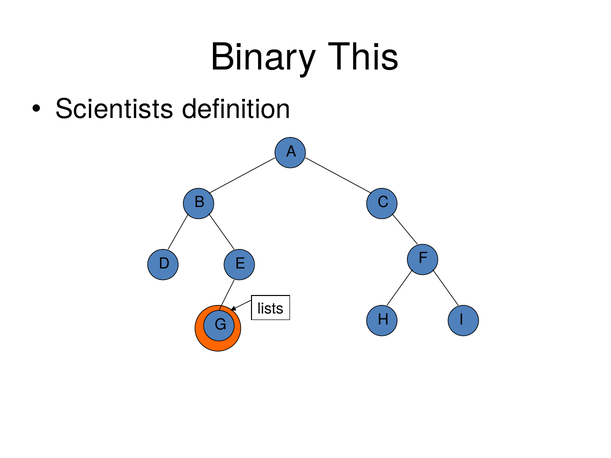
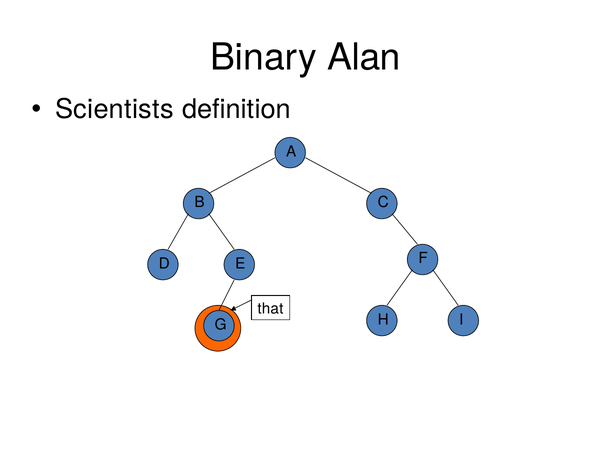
This: This -> Alan (364, 58)
lists: lists -> that (270, 309)
